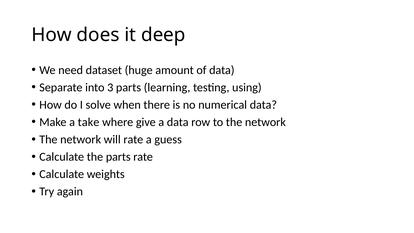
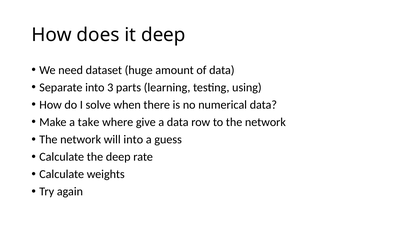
will rate: rate -> into (133, 139)
the parts: parts -> deep (118, 157)
